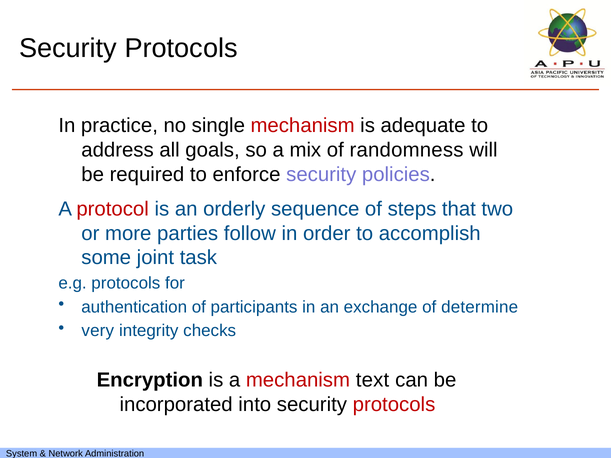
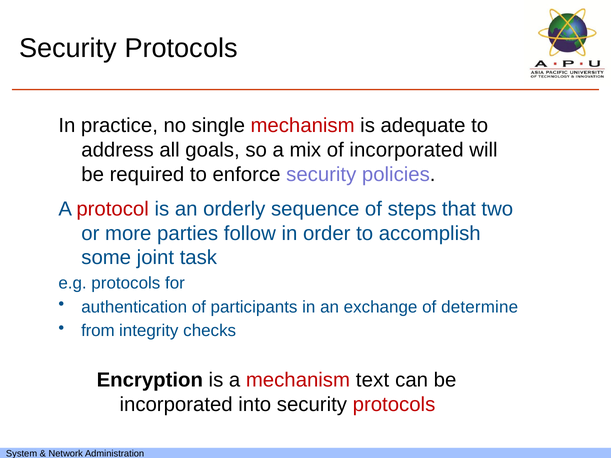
of randomness: randomness -> incorporated (407, 150)
very: very -> from (98, 331)
